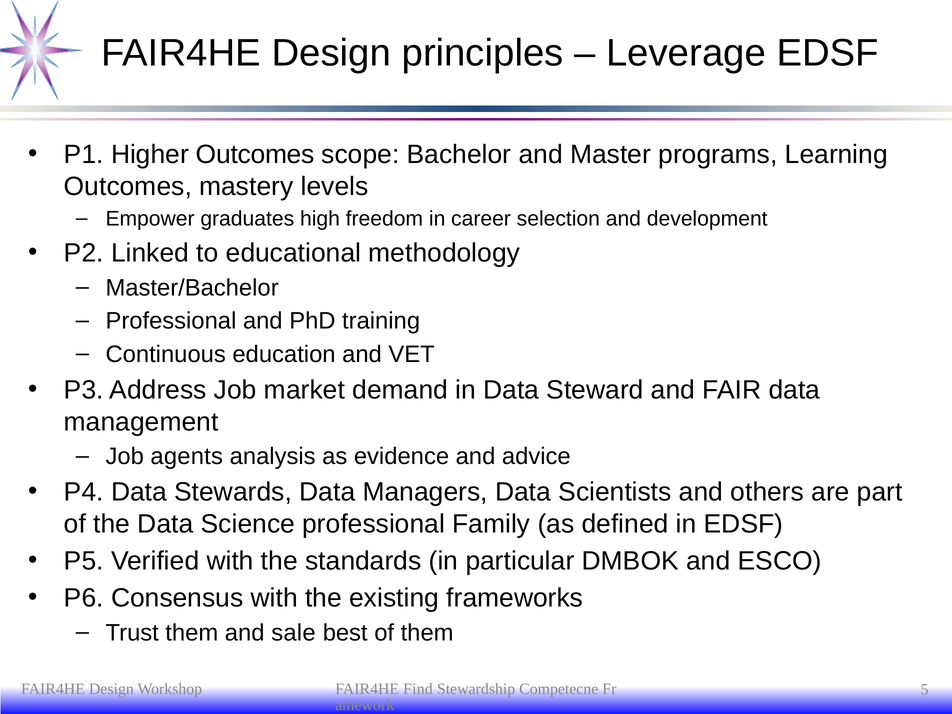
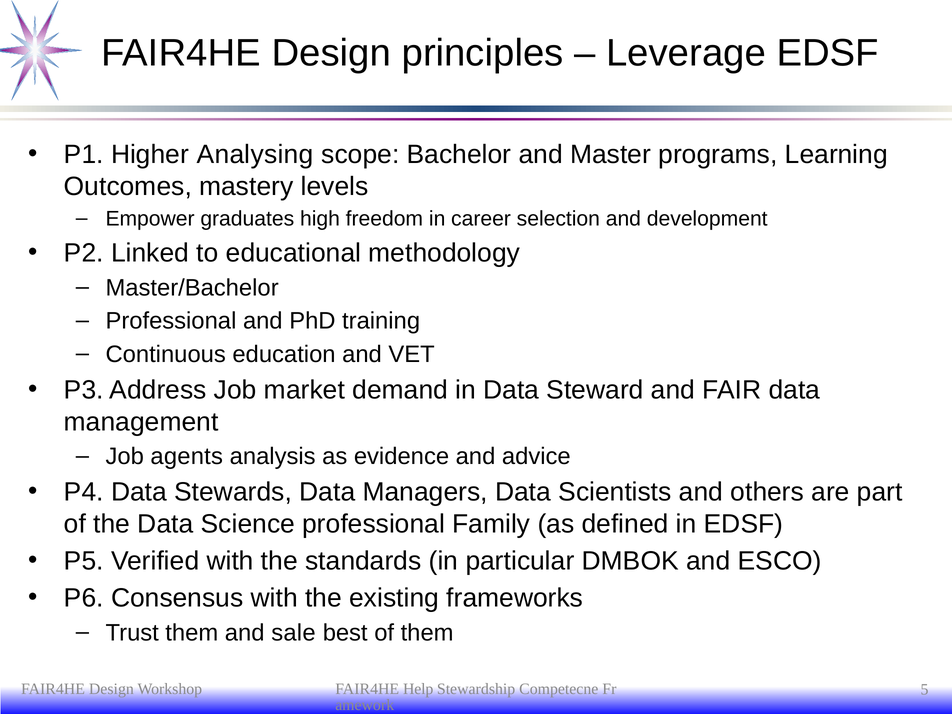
Higher Outcomes: Outcomes -> Analysing (255, 155)
Find: Find -> Help (418, 689)
